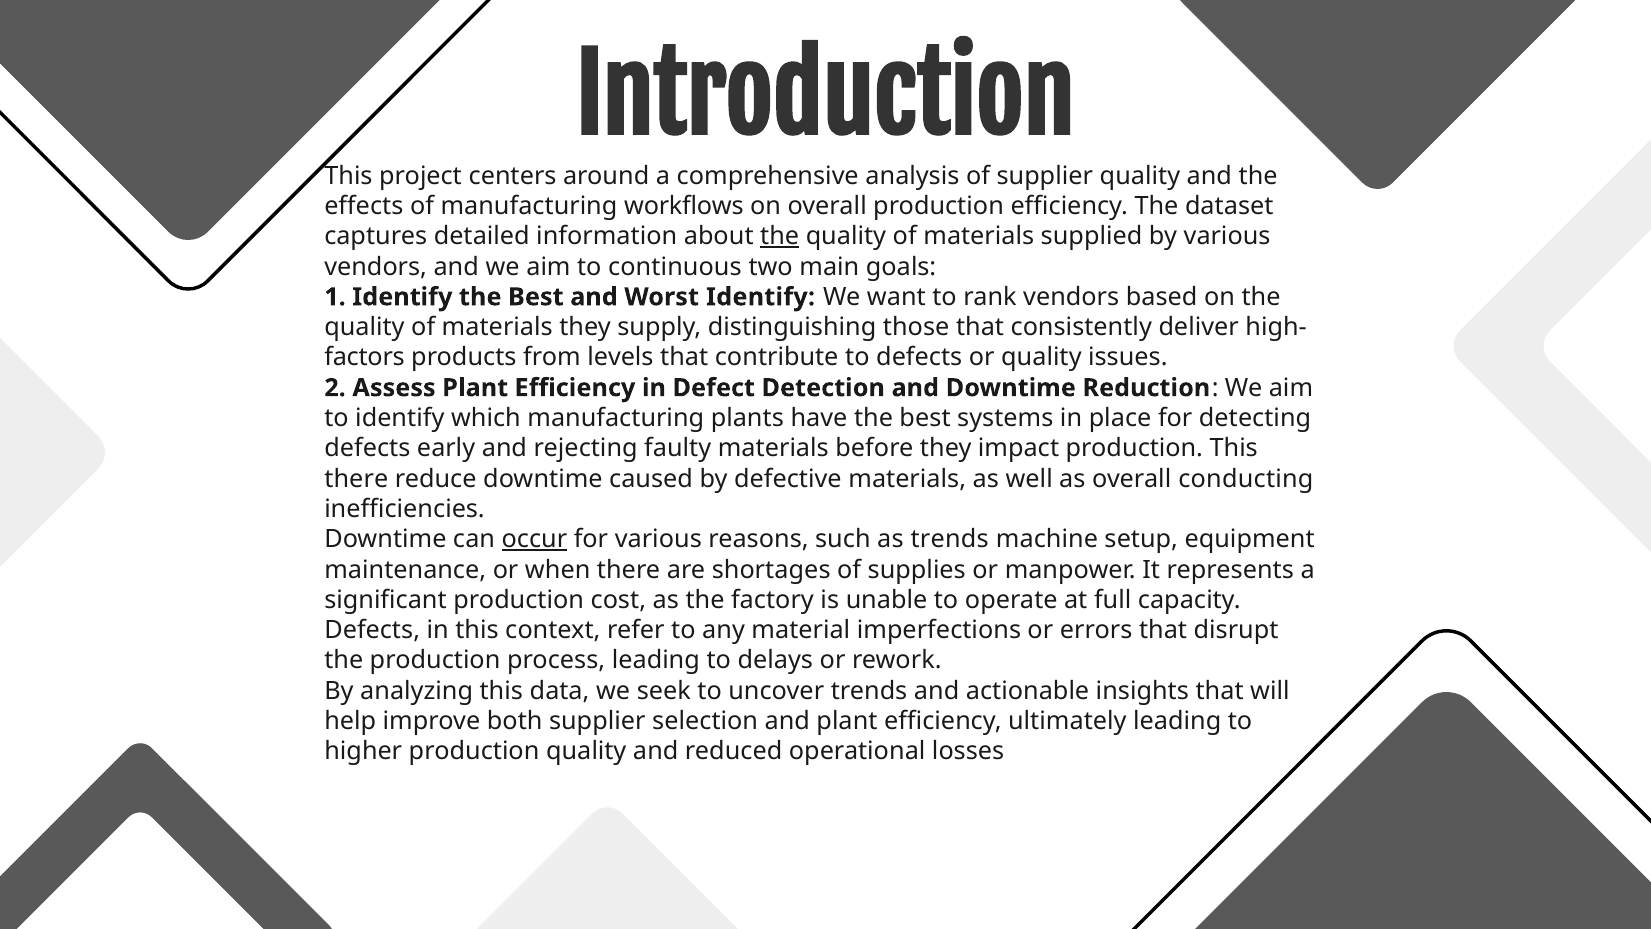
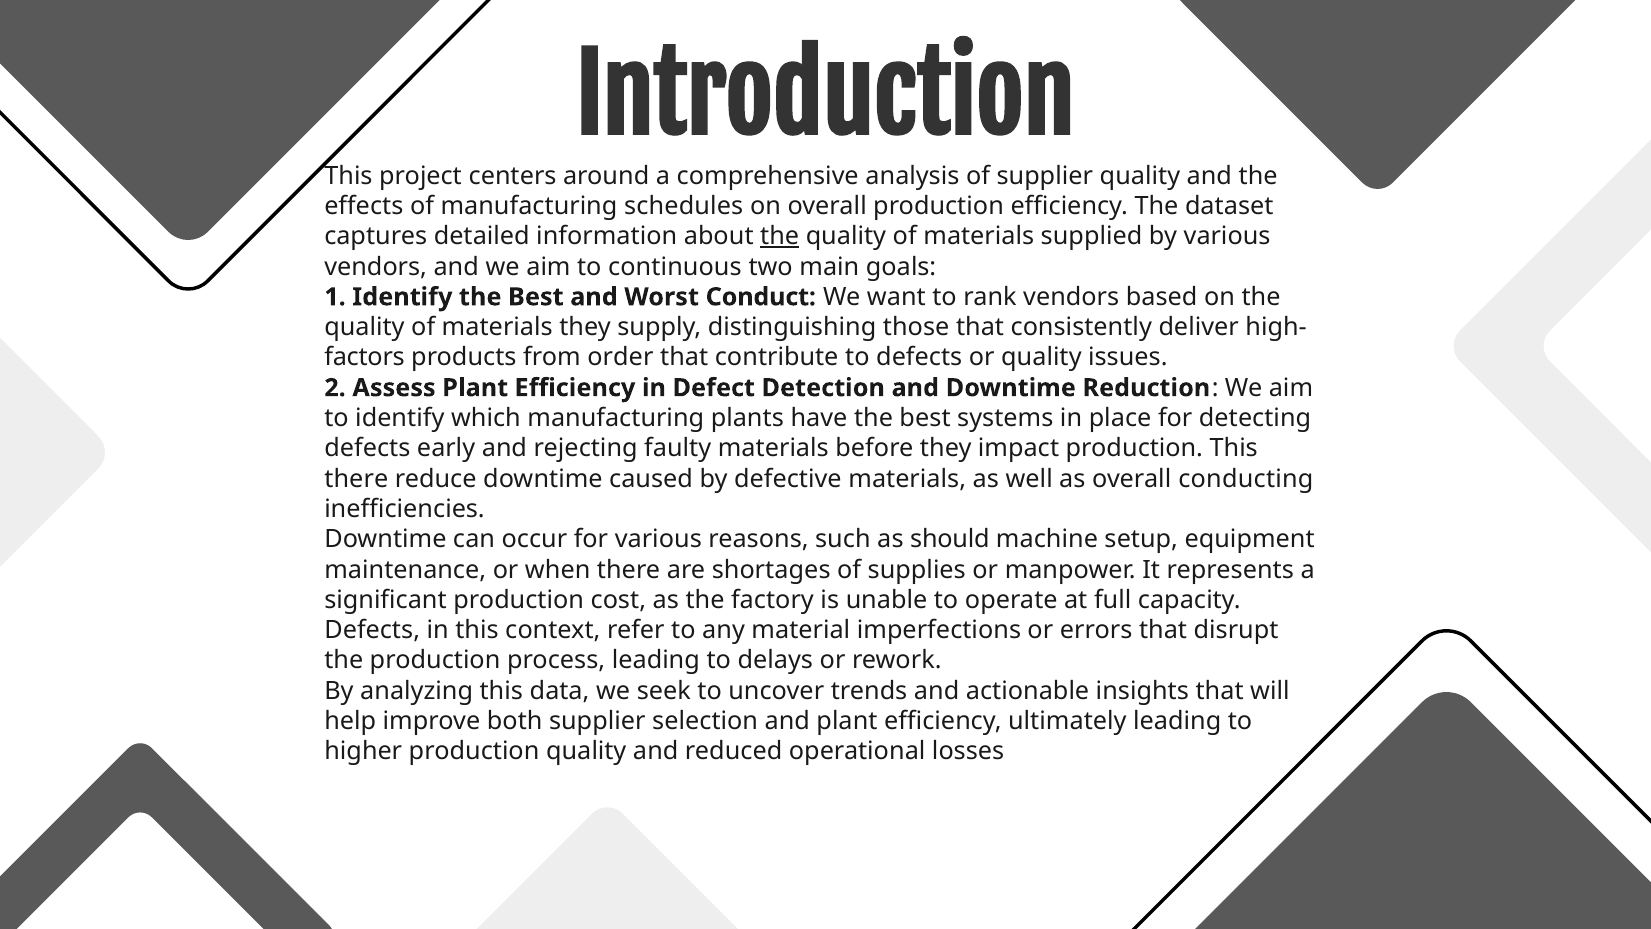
workflows: workflows -> schedules (684, 206)
Worst Identify: Identify -> Conduct (761, 297)
levels: levels -> order (620, 357)
occur underline: present -> none (534, 539)
as trends: trends -> should (950, 539)
